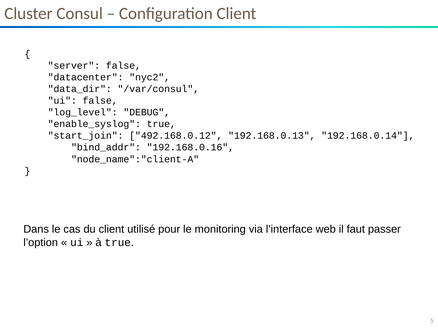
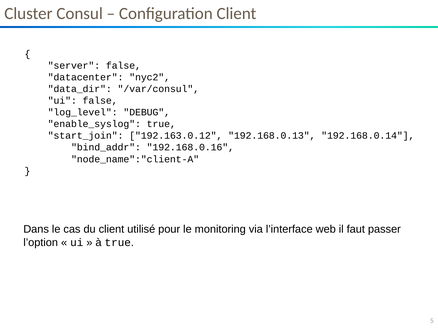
492.168.0.12: 492.168.0.12 -> 192.163.0.12 (176, 136)
